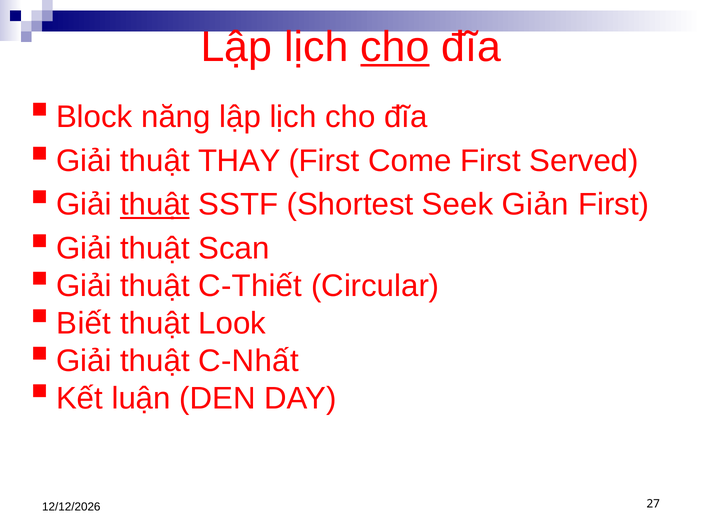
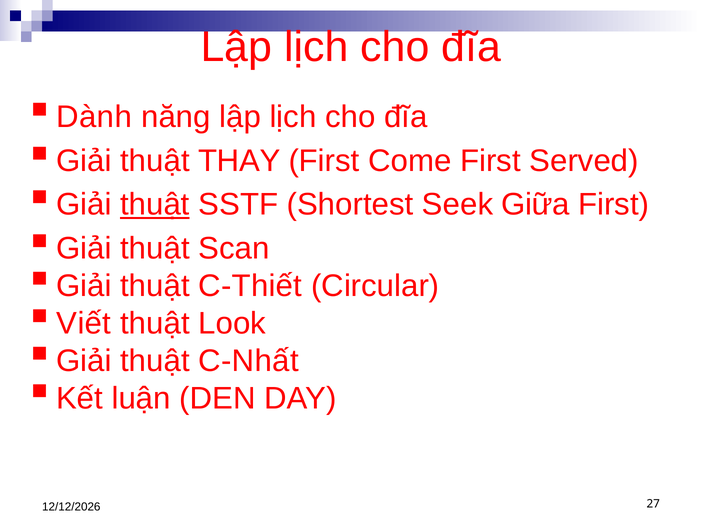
cho underline: present -> none (395, 47)
Block: Block -> Dành (94, 117)
Giản: Giản -> Giữa (535, 204)
Biết: Biết -> Viết (84, 323)
